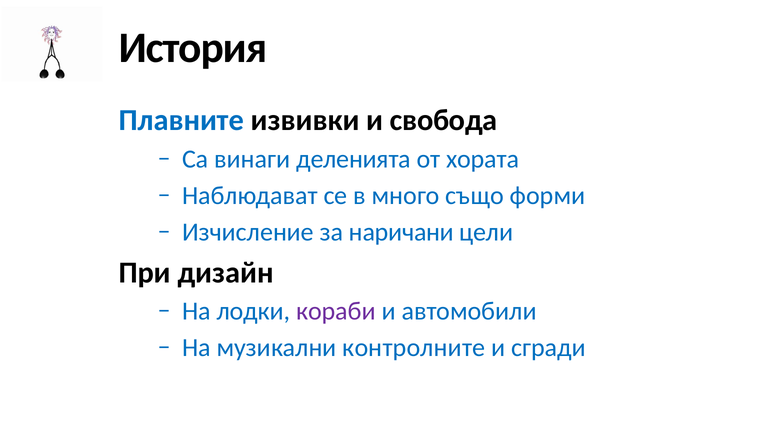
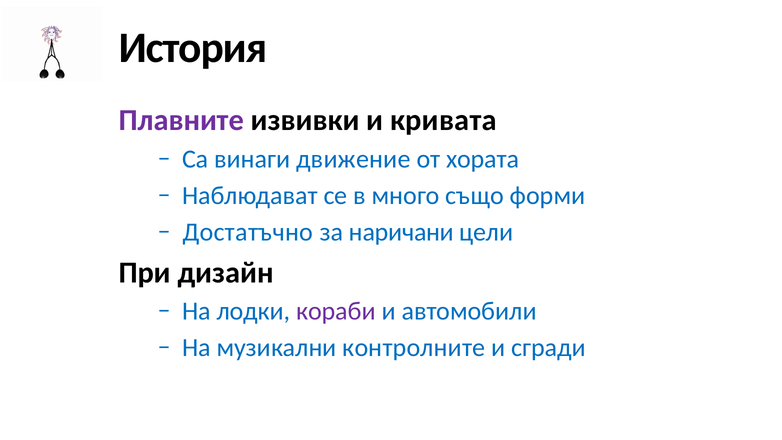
Плавните colour: blue -> purple (181, 120)
свобода: свобода -> кривата (443, 120)
деленията: деленията -> движение (353, 159)
Изчисление: Изчисление -> Достатъчно (248, 232)
